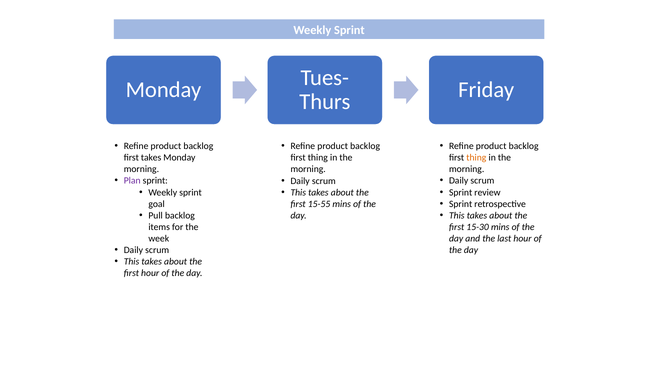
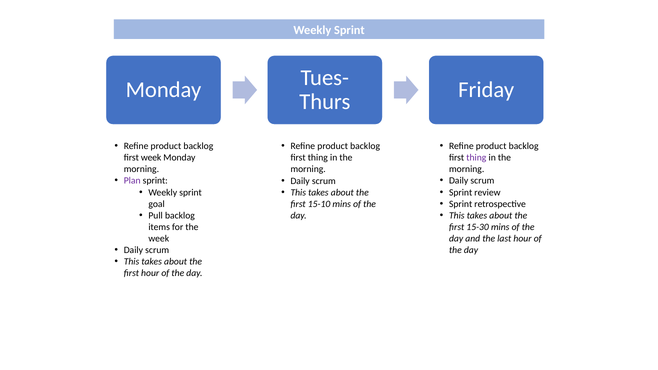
first takes: takes -> week (151, 158)
thing colour: orange -> purple (476, 158)
15-55: 15-55 -> 15-10 (319, 204)
